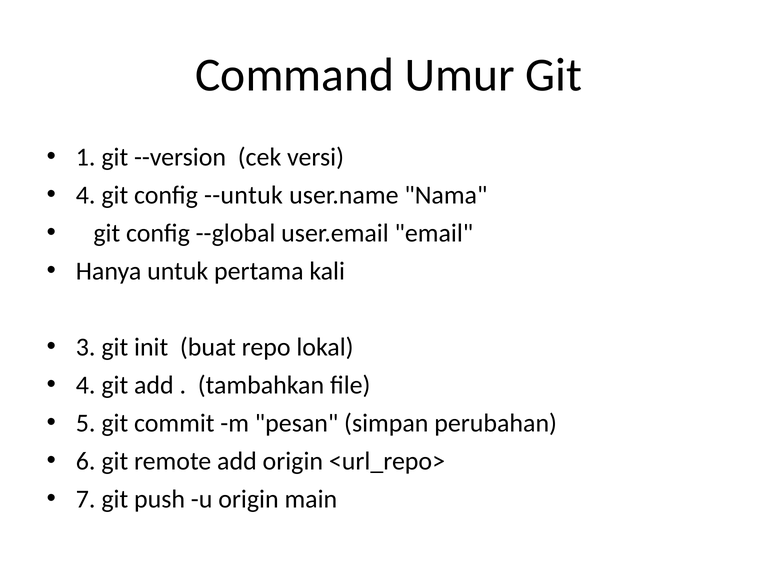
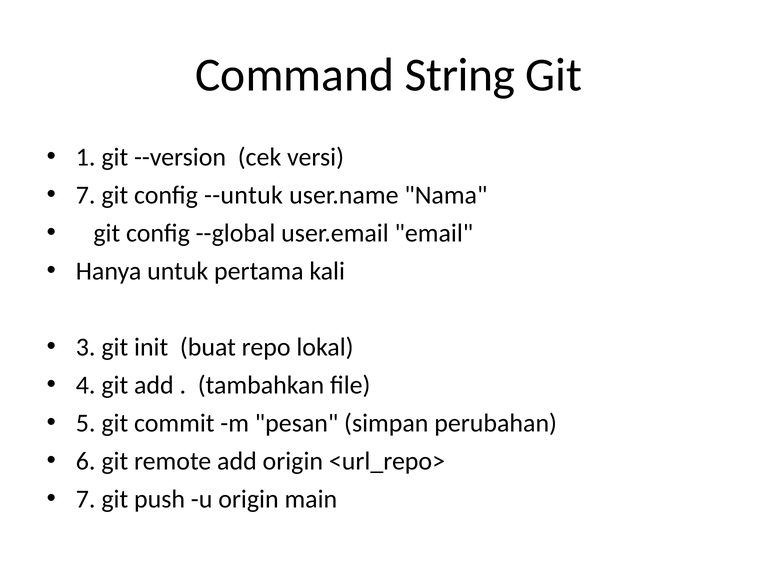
Umur: Umur -> String (460, 75)
4: 4 -> 7 (86, 195)
